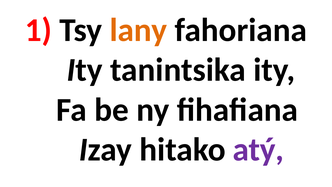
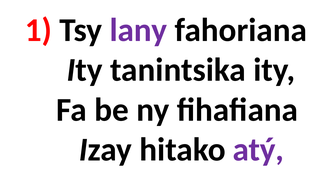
lany colour: orange -> purple (138, 30)
